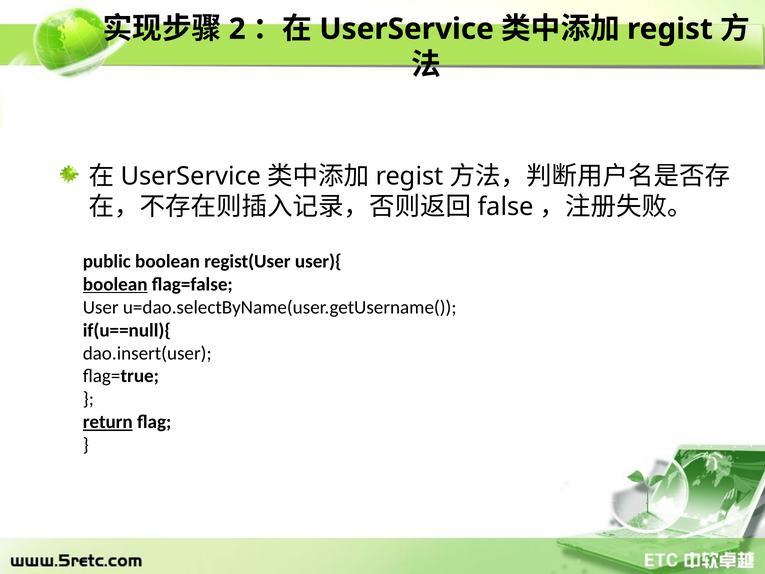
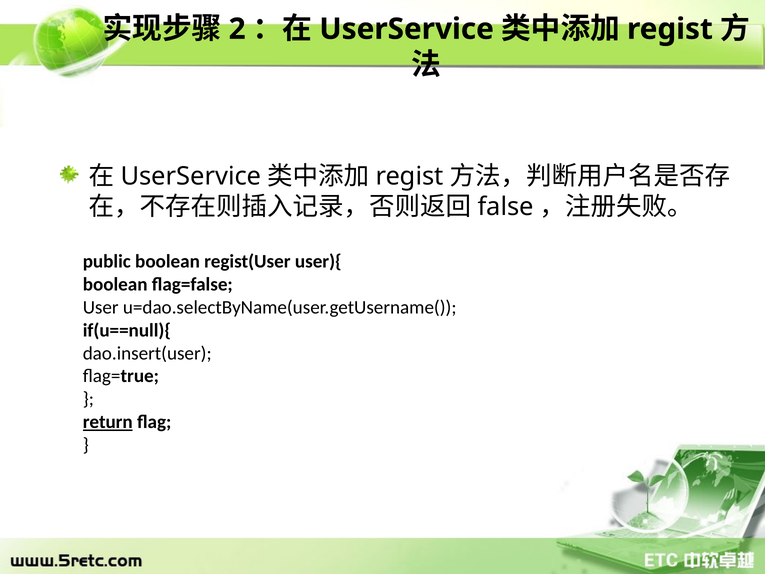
boolean underline: present -> none (115, 284)
